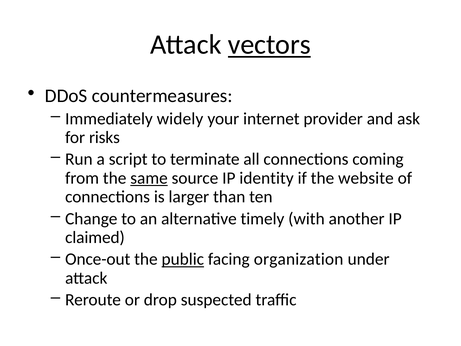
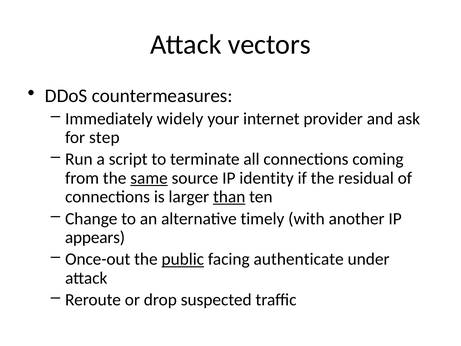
vectors underline: present -> none (269, 45)
risks: risks -> step (104, 137)
website: website -> residual (366, 178)
than underline: none -> present (229, 197)
claimed: claimed -> appears (95, 237)
organization: organization -> authenticate (299, 259)
